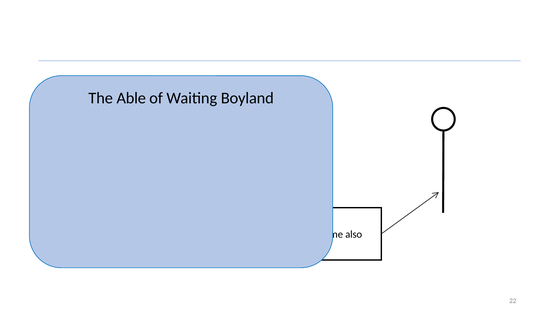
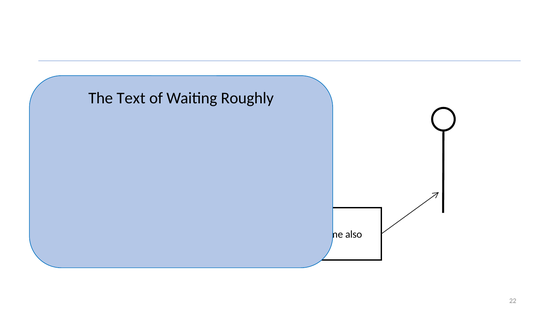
Able: Able -> Text (131, 98)
Boyland: Boyland -> Roughly (247, 98)
